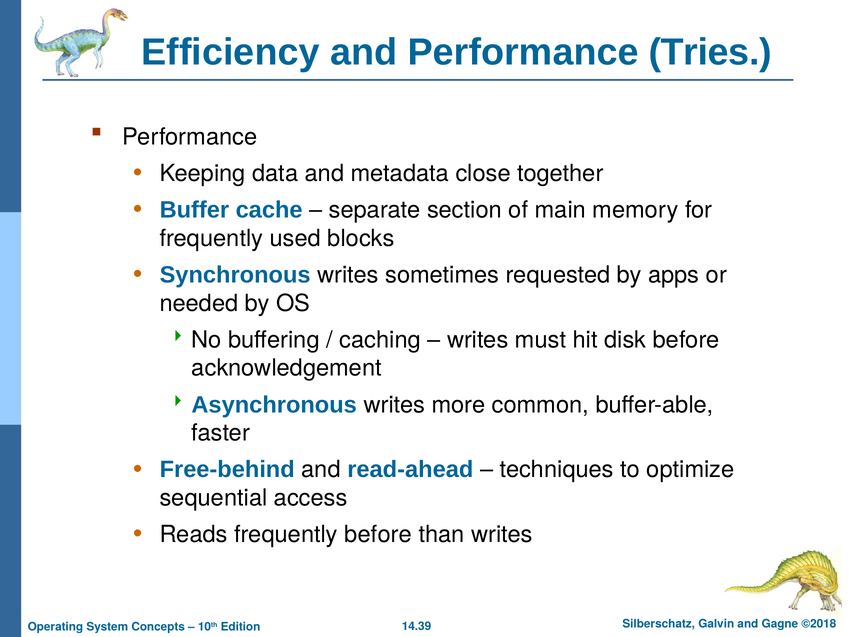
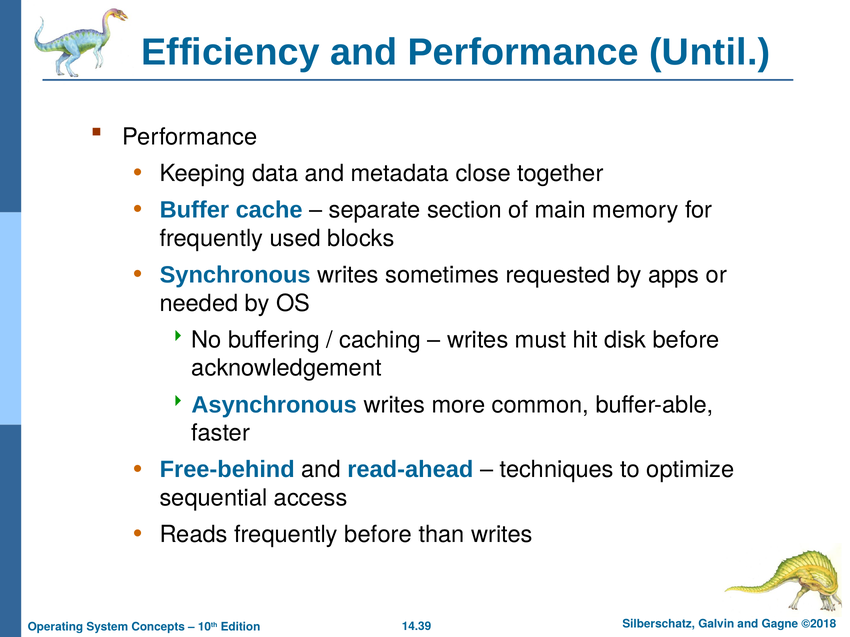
Tries: Tries -> Until (710, 52)
